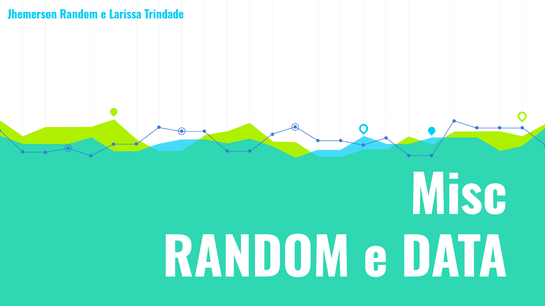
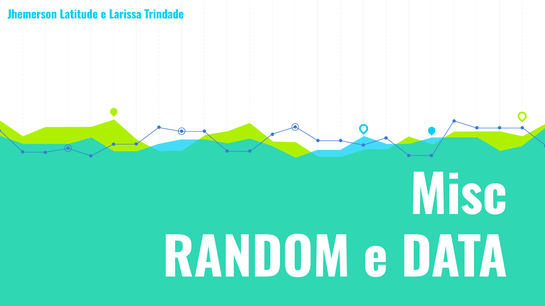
Jhemerson Random: Random -> Latitude (79, 15)
